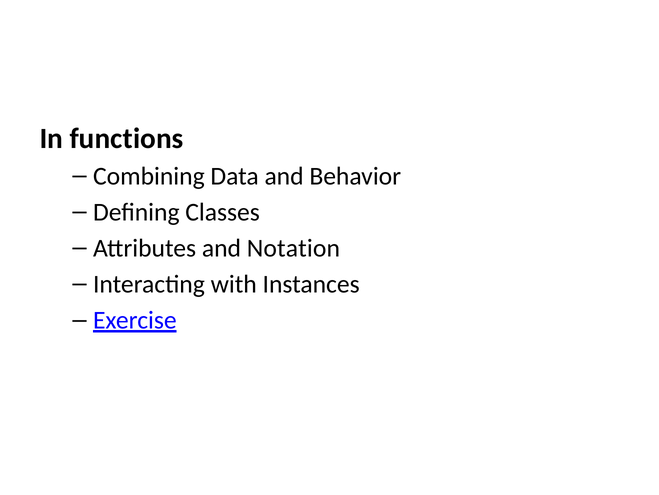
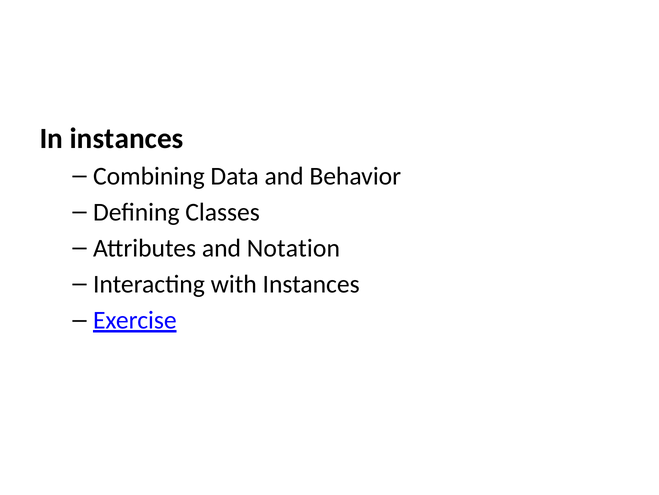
In functions: functions -> instances (127, 138)
